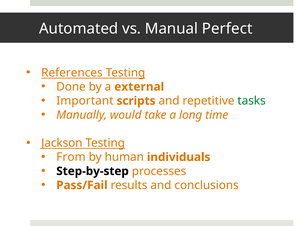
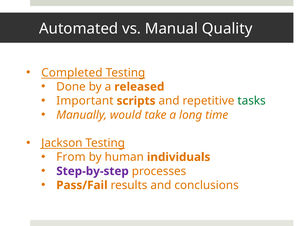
Perfect: Perfect -> Quality (227, 29)
References: References -> Completed (72, 73)
external: external -> released (139, 87)
Step-by-step colour: black -> purple (93, 171)
